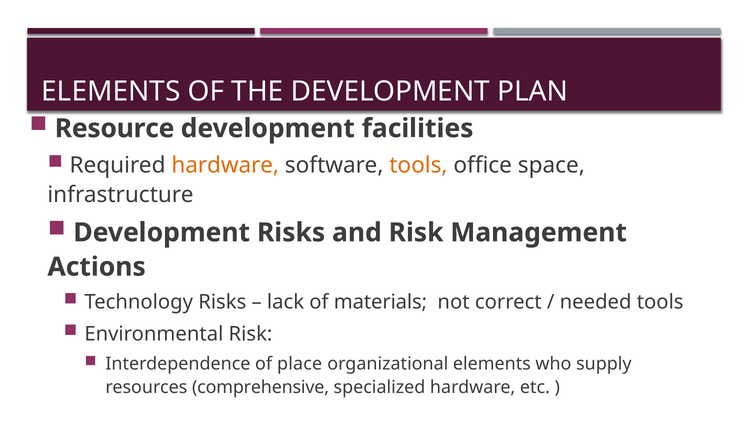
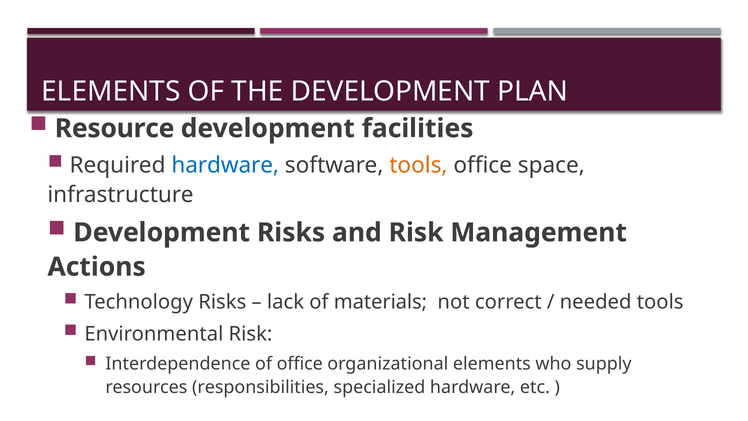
hardware colour: orange -> blue (225, 165)
of place: place -> office (300, 364)
comprehensive: comprehensive -> responsibilities (260, 387)
